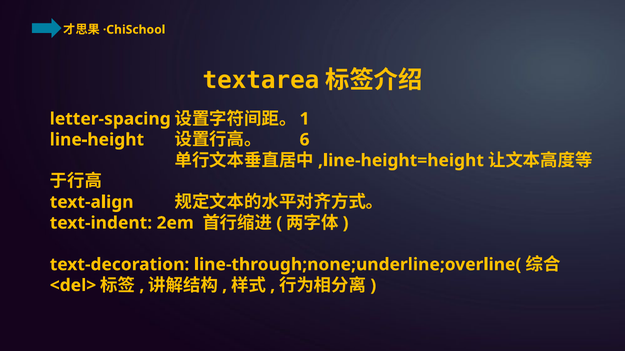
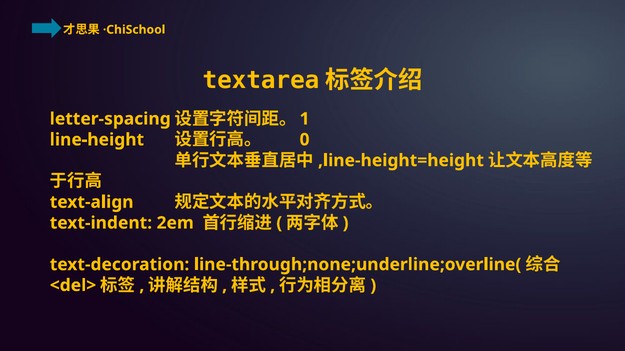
6: 6 -> 0 (305, 140)
